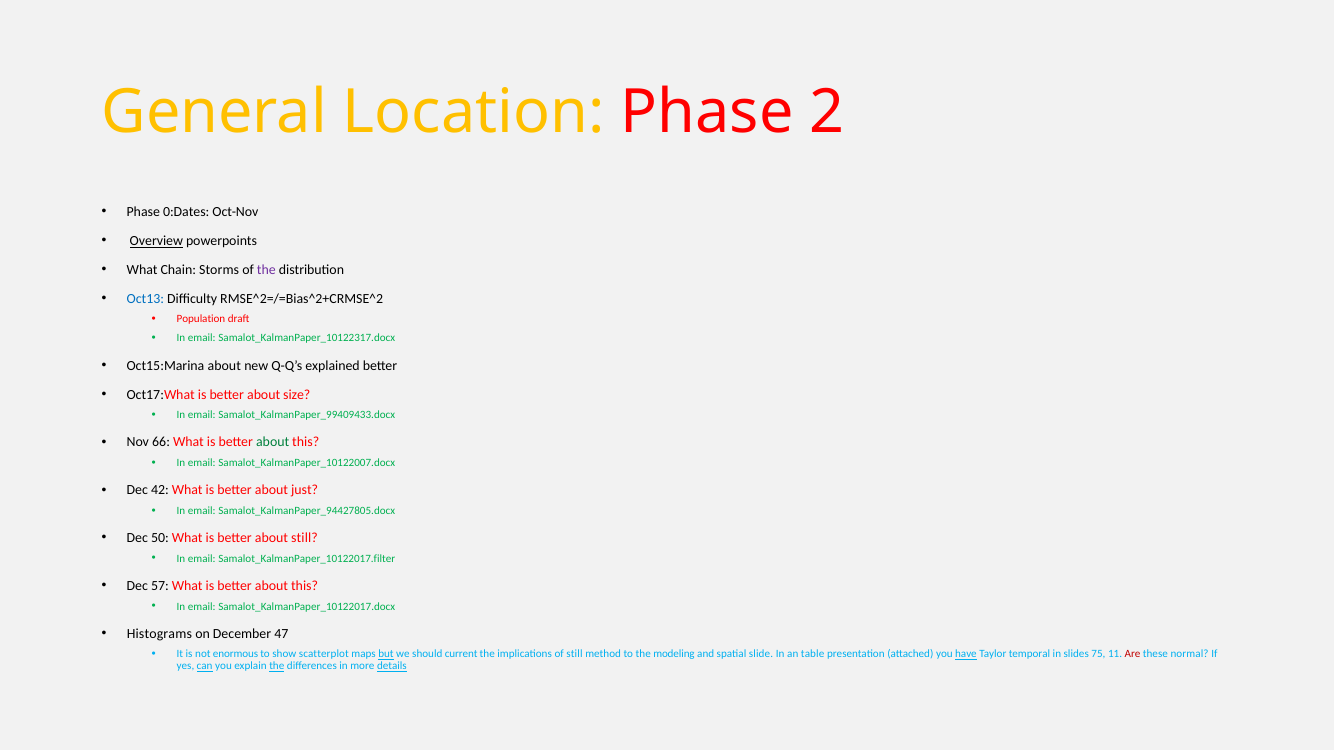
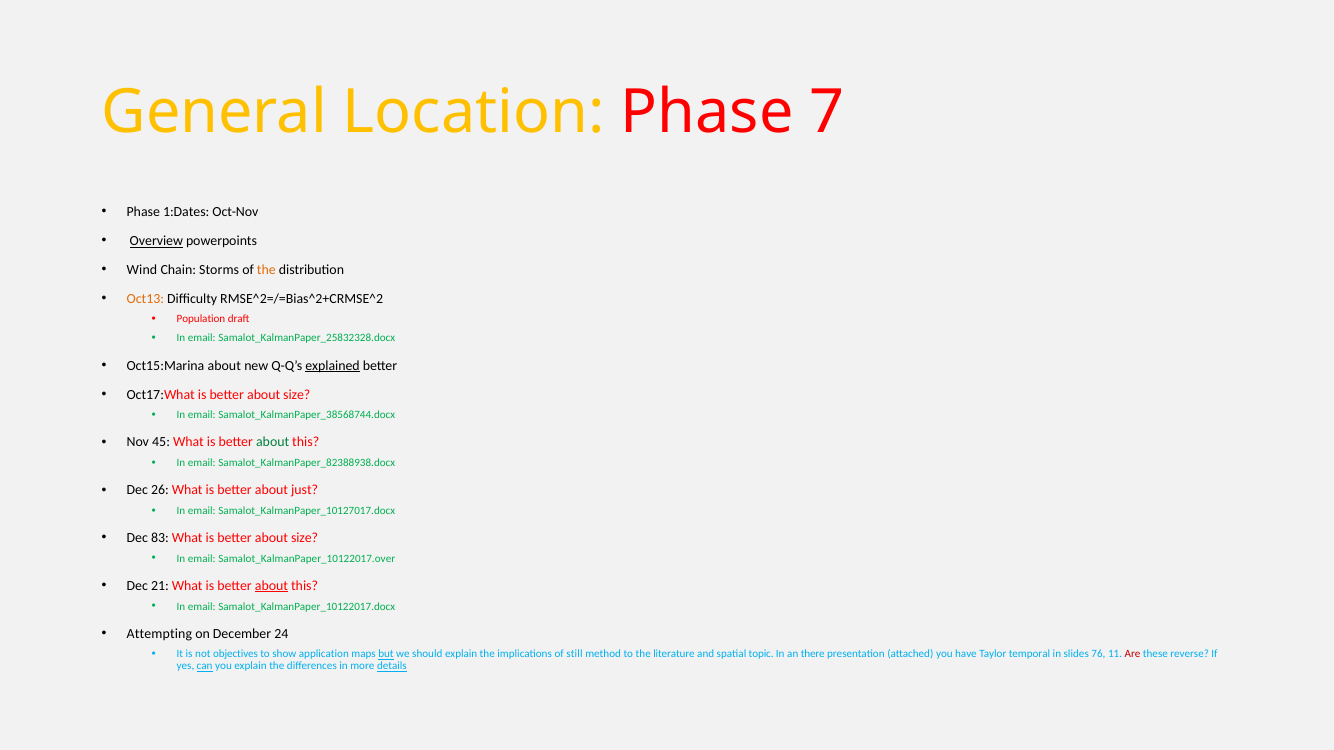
2: 2 -> 7 (827, 112)
0:Dates: 0:Dates -> 1:Dates (186, 212)
What: What -> Wind (142, 270)
the colour: purple -> orange (266, 270)
Oct13 colour: blue -> orange (145, 299)
Samalot_KalmanPaper_10122317.docx: Samalot_KalmanPaper_10122317.docx -> Samalot_KalmanPaper_25832328.docx (307, 338)
explained underline: none -> present (333, 366)
Samalot_KalmanPaper_99409433.docx: Samalot_KalmanPaper_99409433.docx -> Samalot_KalmanPaper_38568744.docx (307, 415)
66: 66 -> 45 (161, 443)
Samalot_KalmanPaper_10122007.docx: Samalot_KalmanPaper_10122007.docx -> Samalot_KalmanPaper_82388938.docx (307, 463)
42: 42 -> 26 (160, 490)
Samalot_KalmanPaper_94427805.docx: Samalot_KalmanPaper_94427805.docx -> Samalot_KalmanPaper_10127017.docx (307, 511)
50: 50 -> 83 (160, 538)
still: still -> size (305, 538)
Samalot_KalmanPaper_10122017.filter: Samalot_KalmanPaper_10122017.filter -> Samalot_KalmanPaper_10122017.over (307, 559)
57: 57 -> 21 (160, 586)
about underline: none -> present (271, 586)
Histograms: Histograms -> Attempting (159, 634)
47: 47 -> 24 (281, 634)
enormous: enormous -> objectives (236, 654)
scatterplot: scatterplot -> application (324, 654)
should current: current -> explain (461, 654)
modeling: modeling -> literature (674, 654)
slide: slide -> topic (761, 654)
table: table -> there (813, 654)
have underline: present -> none (966, 654)
75: 75 -> 76 (1098, 654)
normal: normal -> reverse (1190, 654)
the underline: present -> none (277, 666)
